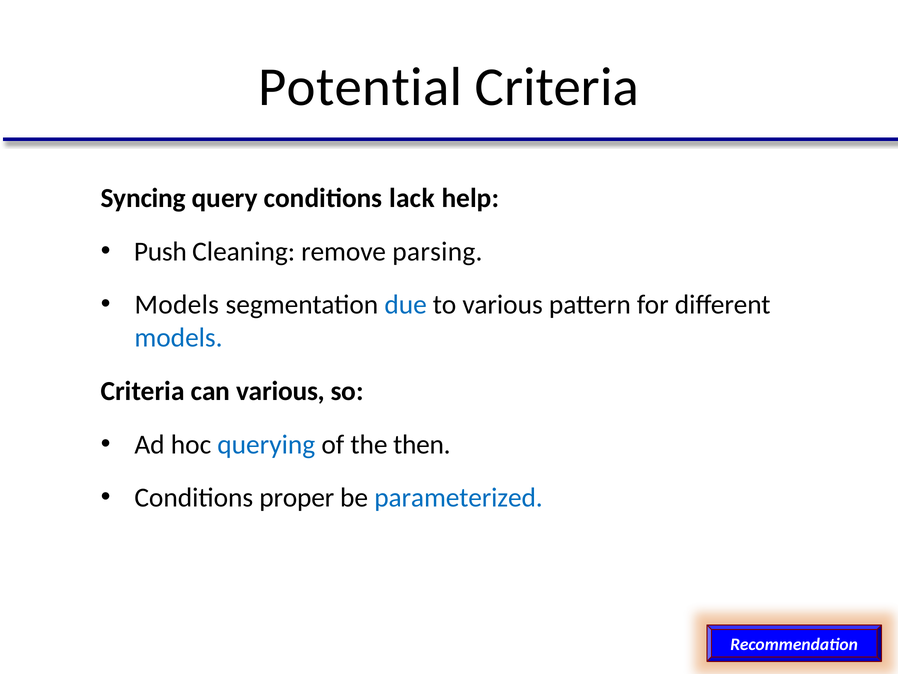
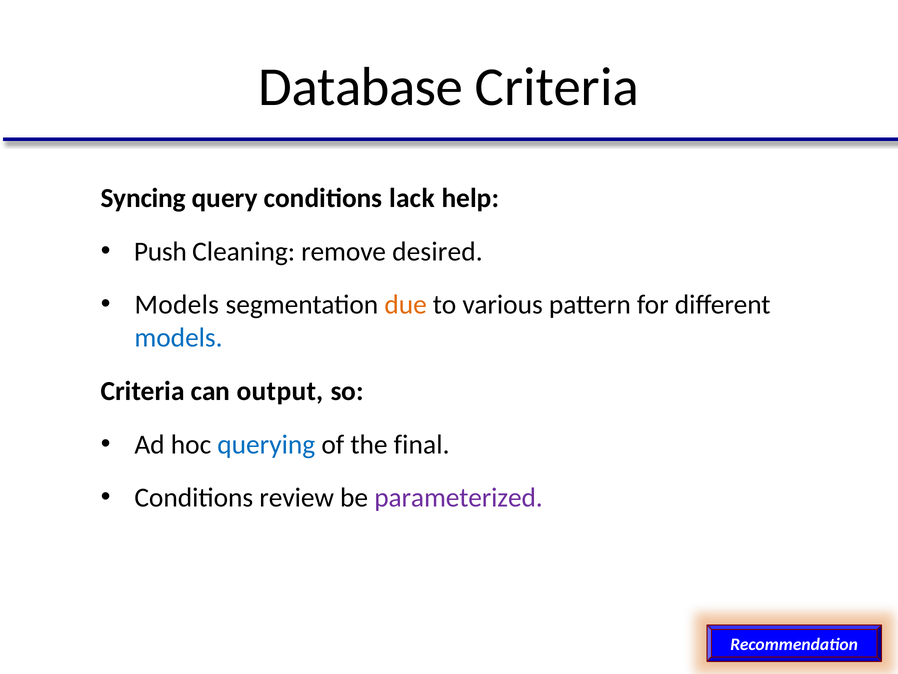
Potential: Potential -> Database (361, 87)
parsing: parsing -> desired (437, 251)
due colour: blue -> orange (406, 305)
can various: various -> output (280, 391)
then: then -> final (422, 444)
proper: proper -> review (297, 497)
parameterized colour: blue -> purple (459, 497)
